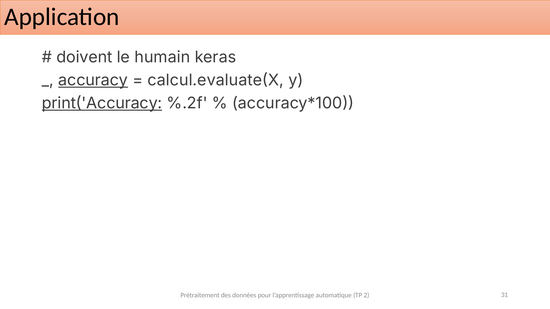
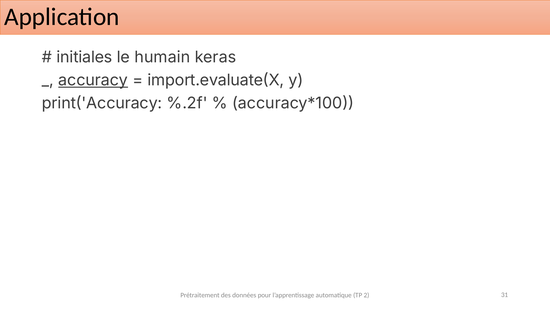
doivent: doivent -> initiales (84, 57)
calcul.evaluate(X: calcul.evaluate(X -> import.evaluate(X (216, 80)
print('Accuracy underline: present -> none (102, 103)
